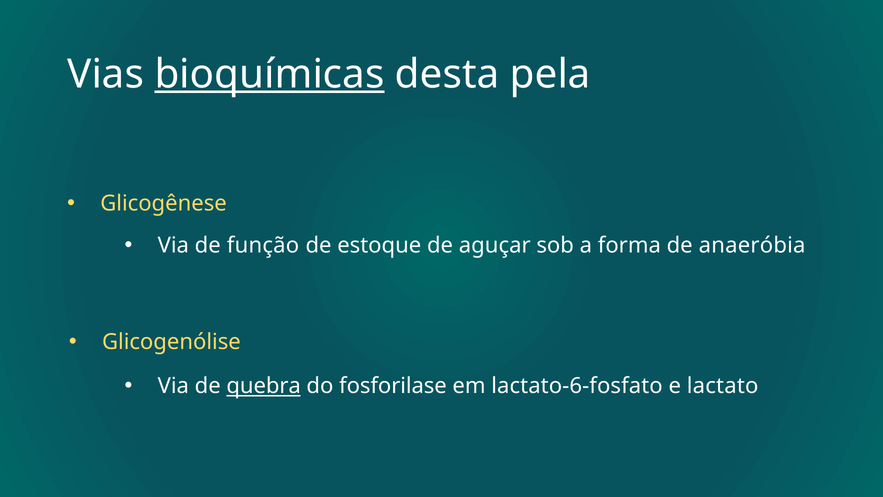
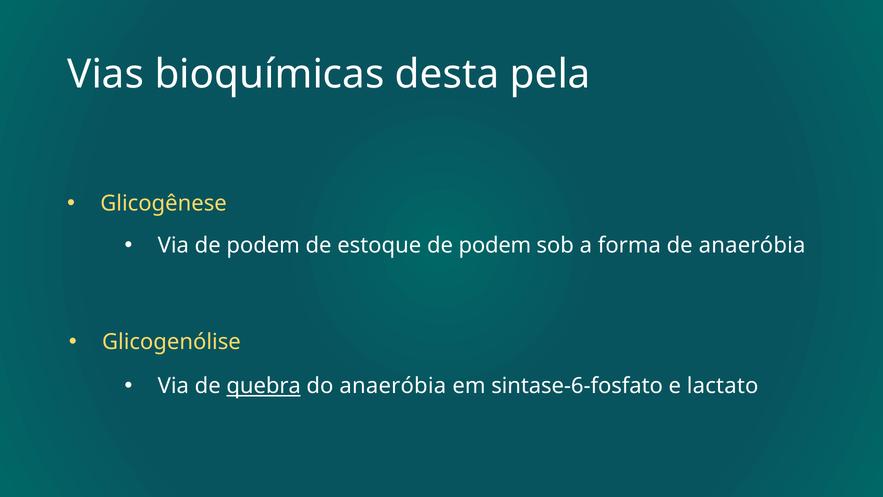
bioquímicas underline: present -> none (270, 74)
Via de função: função -> podem (263, 246)
estoque de aguçar: aguçar -> podem (495, 246)
do fosforilase: fosforilase -> anaeróbia (393, 386)
lactato-6-fosfato: lactato-6-fosfato -> sintase-6-fosfato (577, 386)
